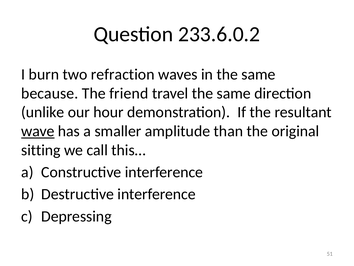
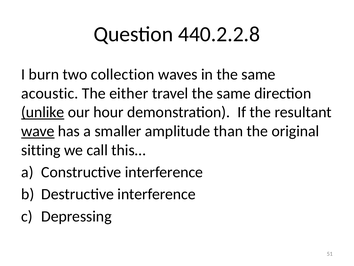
233.6.0.2: 233.6.0.2 -> 440.2.2.8 (219, 34)
refraction: refraction -> collection (123, 74)
because: because -> acoustic (50, 93)
friend: friend -> either (129, 93)
unlike underline: none -> present (43, 112)
